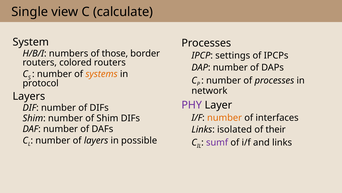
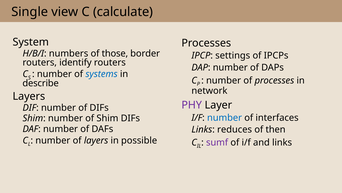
colored: colored -> identify (75, 62)
systems colour: orange -> blue (102, 74)
protocol: protocol -> describe (41, 83)
number colour: orange -> blue (225, 117)
isolated: isolated -> reduces (235, 129)
their: their -> then (276, 129)
